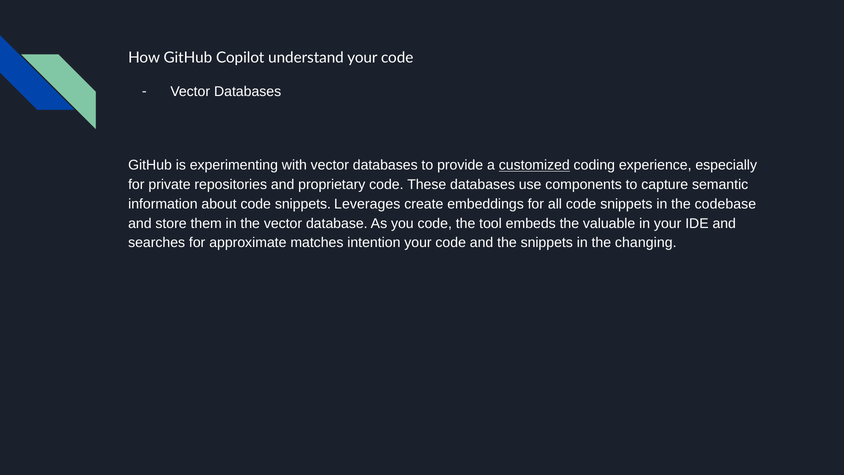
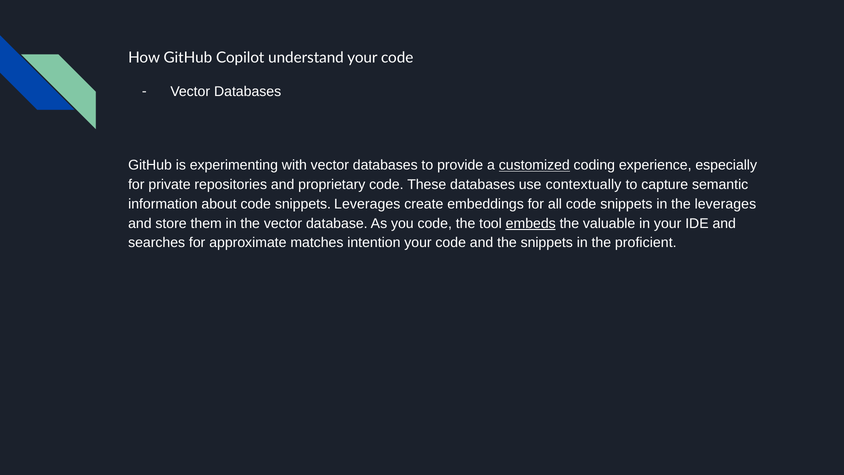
components: components -> contextually (584, 184)
the codebase: codebase -> leverages (725, 204)
embeds underline: none -> present (531, 223)
changing: changing -> proficient (646, 243)
